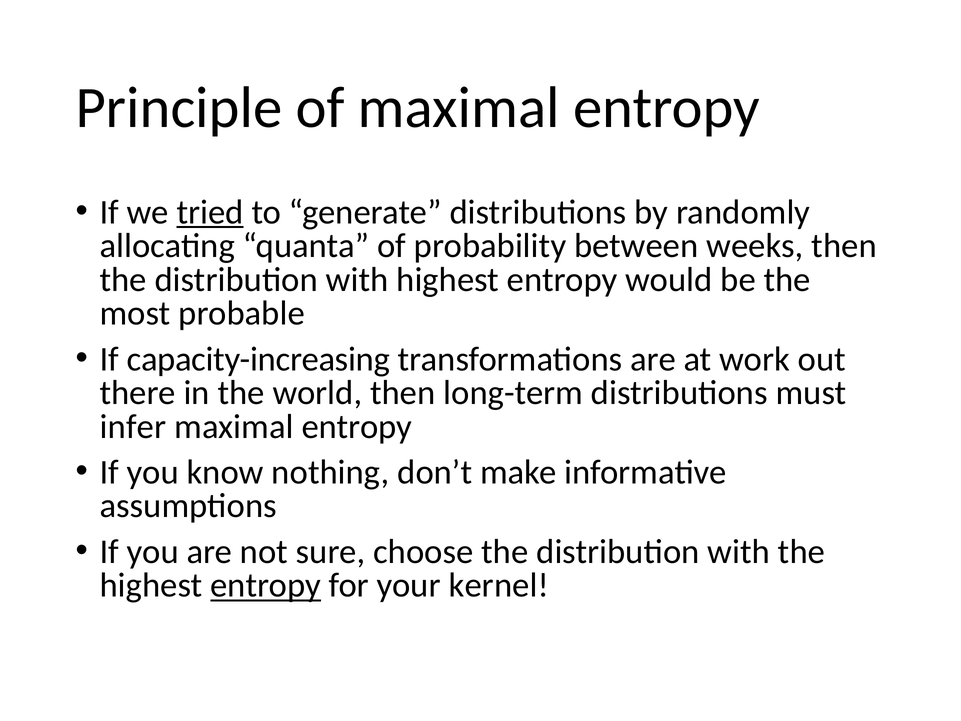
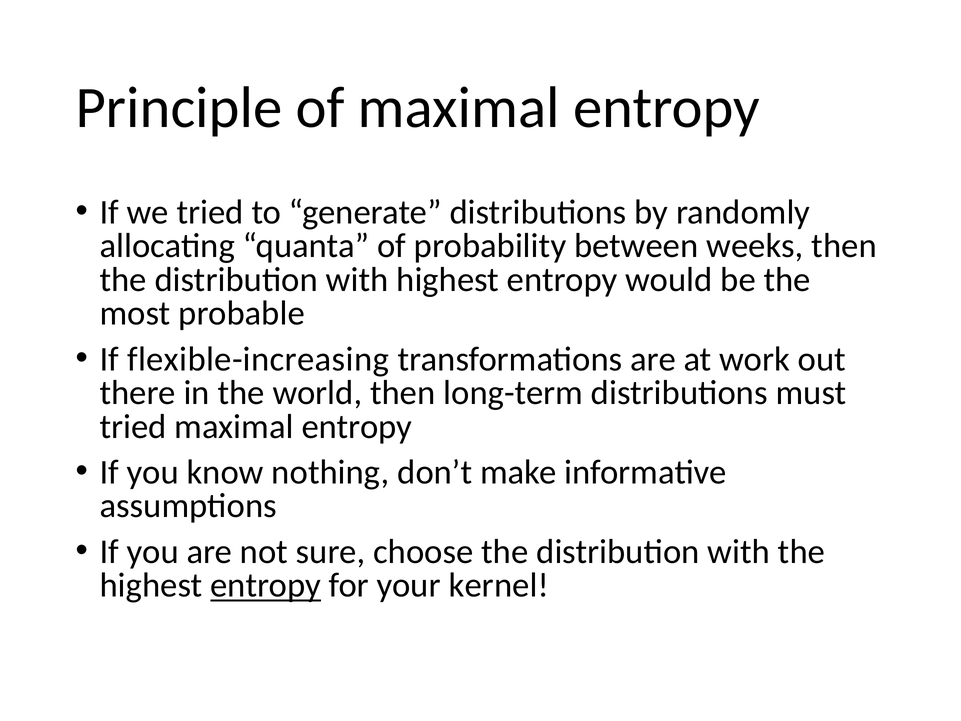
tried underline: present -> none (210, 212)
capacity-increasing: capacity-increasing -> flexible-increasing (258, 359)
infer: infer -> tried (133, 426)
